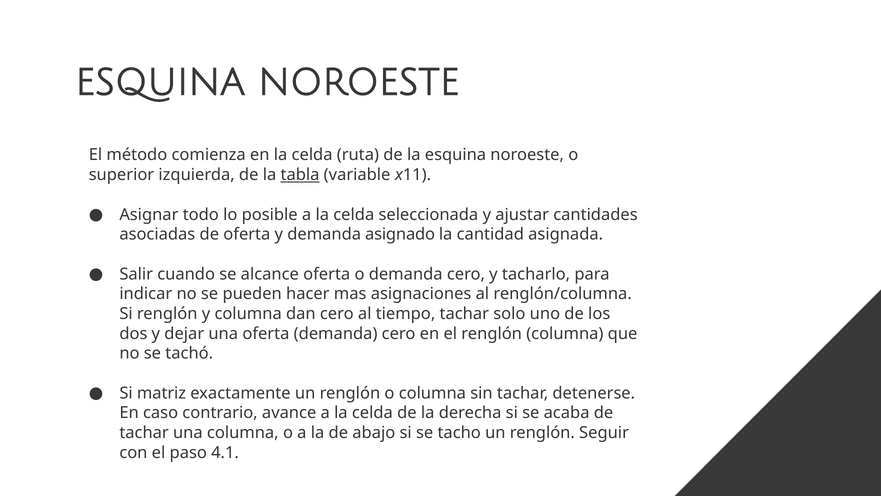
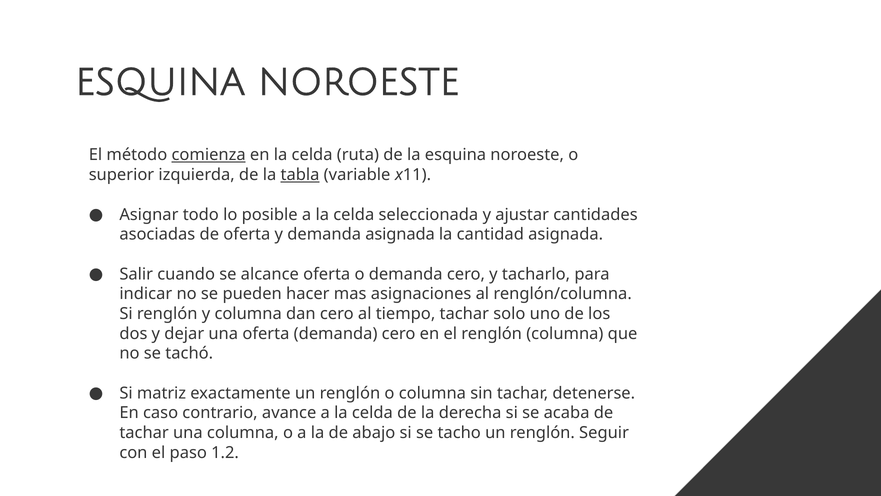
comienza underline: none -> present (209, 155)
demanda asignado: asignado -> asignada (400, 234)
4.1: 4.1 -> 1.2 (225, 452)
